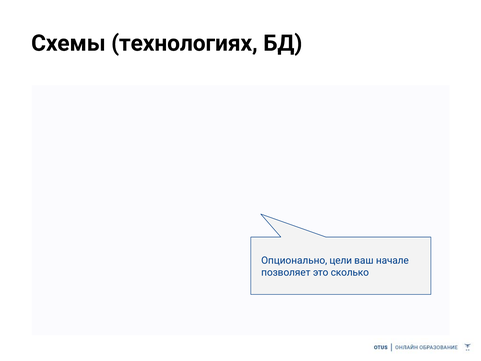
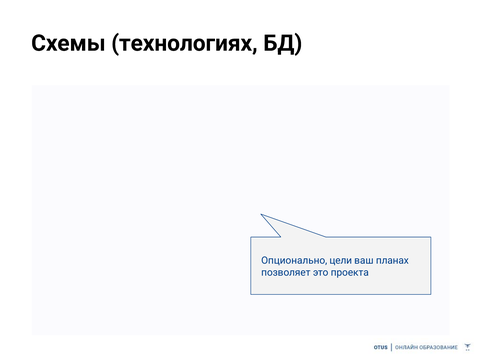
начале: начале -> планах (392, 260)
сколько: сколько -> проекта (350, 272)
